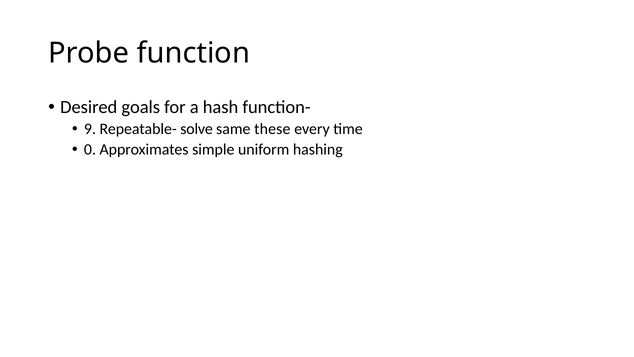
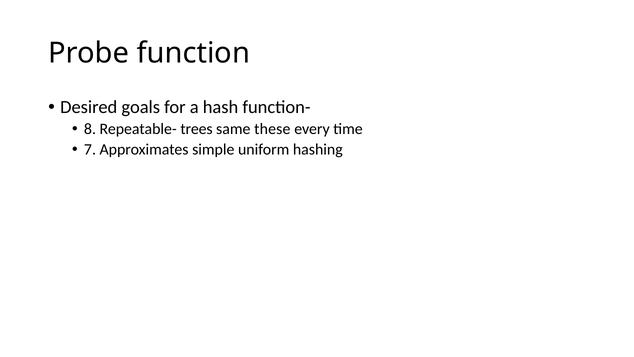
9: 9 -> 8 (90, 129)
solve: solve -> trees (197, 129)
0: 0 -> 7 (90, 149)
